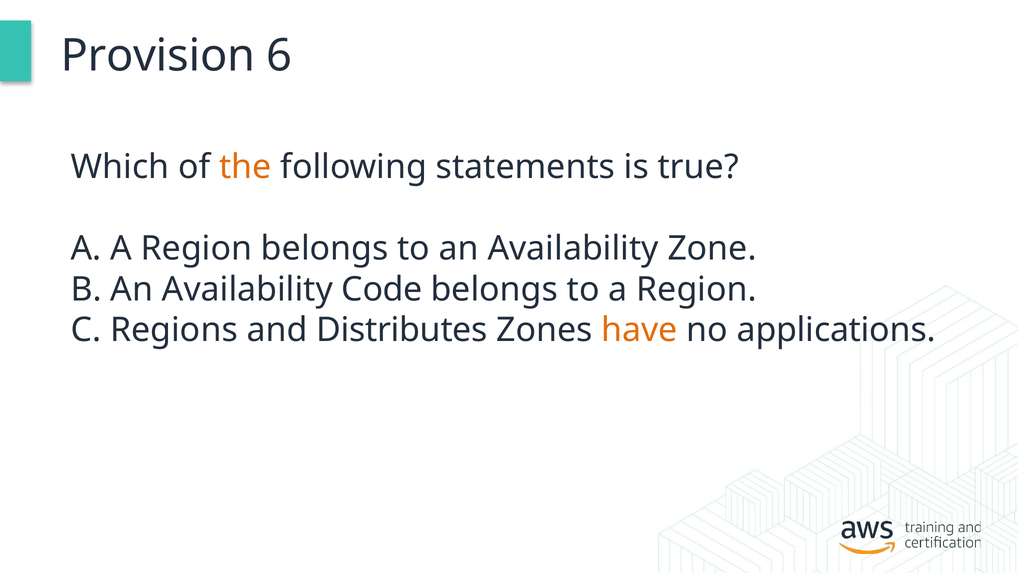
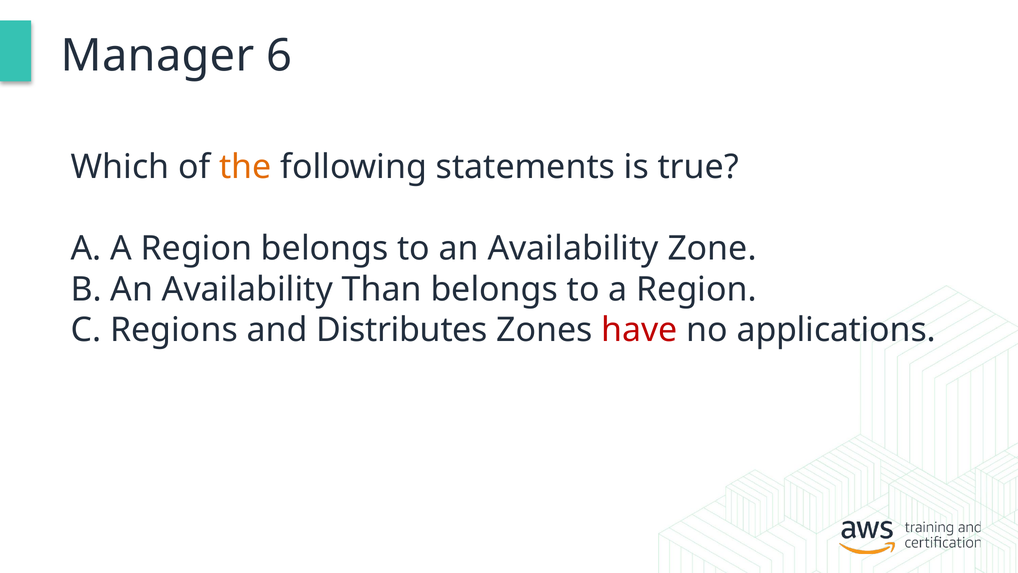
Provision: Provision -> Manager (158, 56)
Code: Code -> Than (382, 289)
have colour: orange -> red (639, 330)
